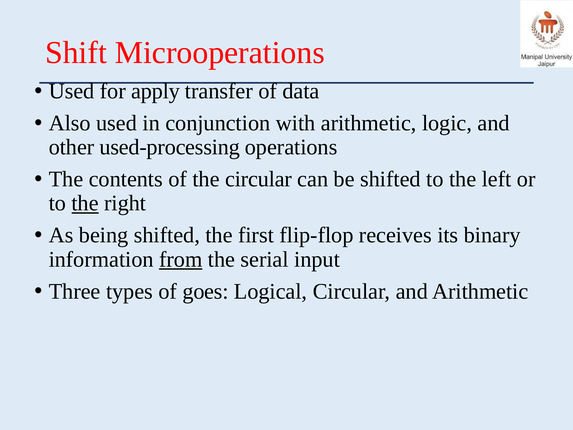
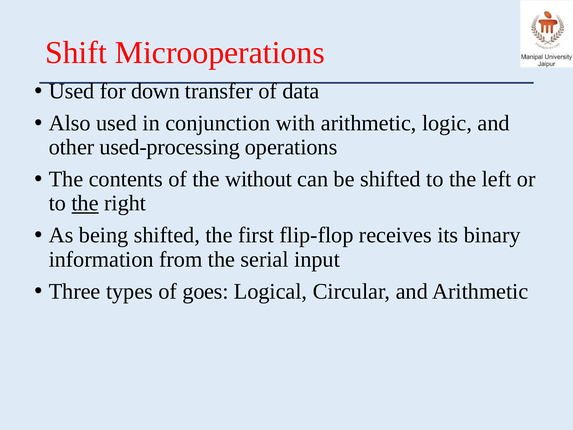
apply: apply -> down (156, 91)
the circular: circular -> without (259, 179)
from underline: present -> none (181, 259)
